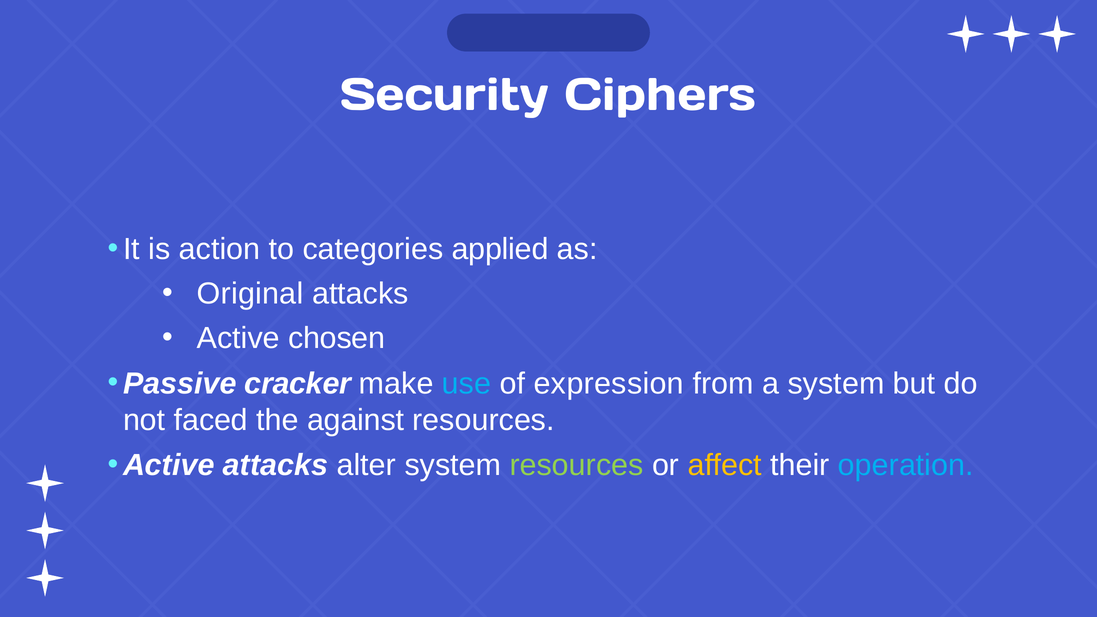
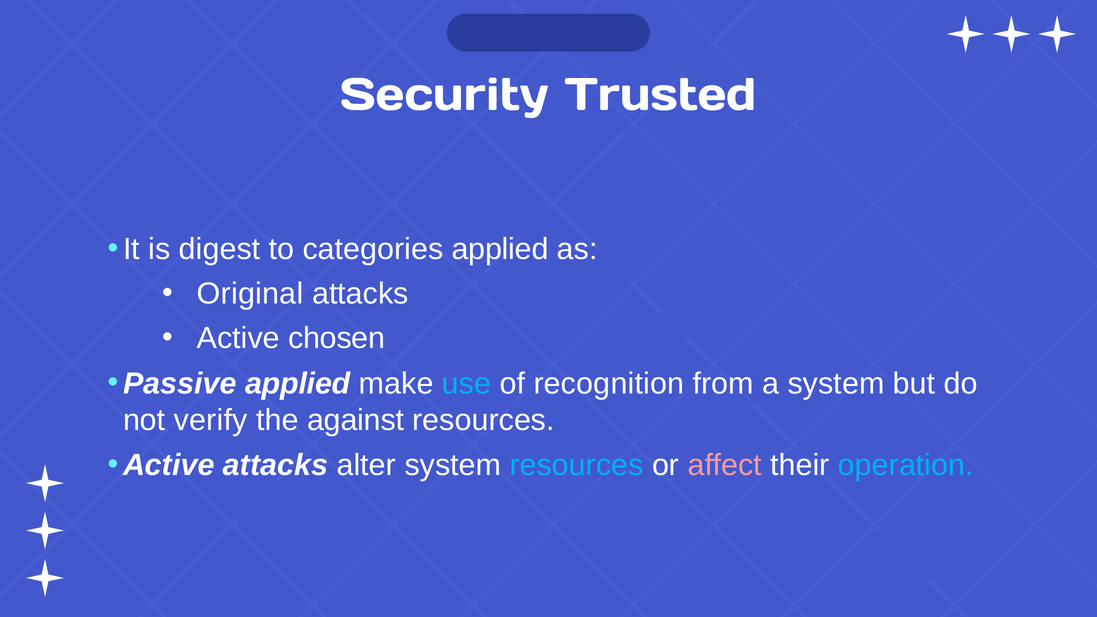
Ciphers: Ciphers -> Trusted (661, 95)
action: action -> digest (220, 249)
Passive cracker: cracker -> applied (298, 384)
expression: expression -> recognition (609, 384)
faced: faced -> verify (211, 420)
resources colour: light green -> light blue (577, 465)
affect colour: yellow -> pink (725, 465)
